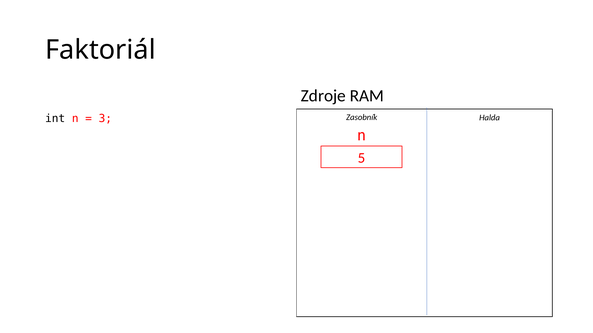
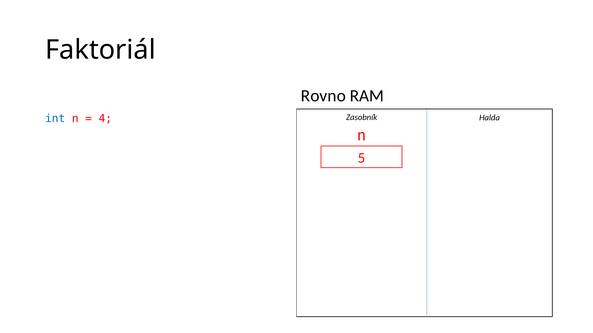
Zdroje: Zdroje -> Rovno (323, 96)
int colour: black -> blue (55, 119)
3: 3 -> 4 (105, 119)
